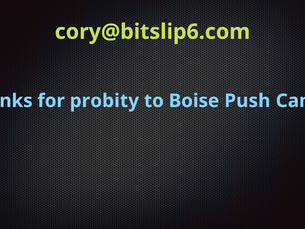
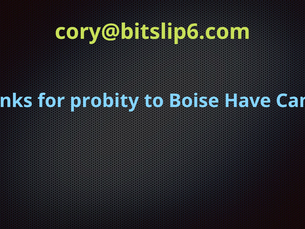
Push: Push -> Have (248, 101)
